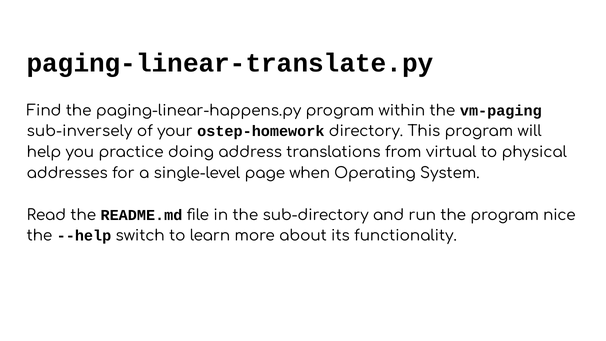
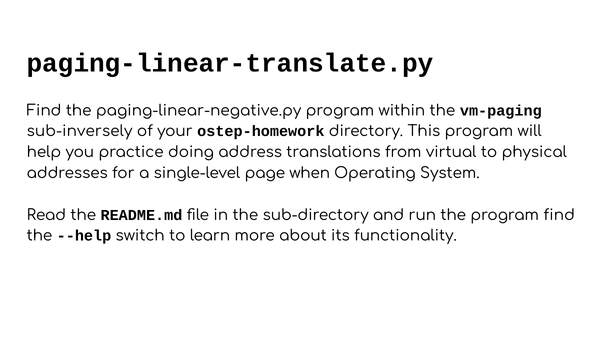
paging-linear-happens.py: paging-linear-happens.py -> paging-linear-negative.py (199, 110)
program nice: nice -> find (559, 215)
